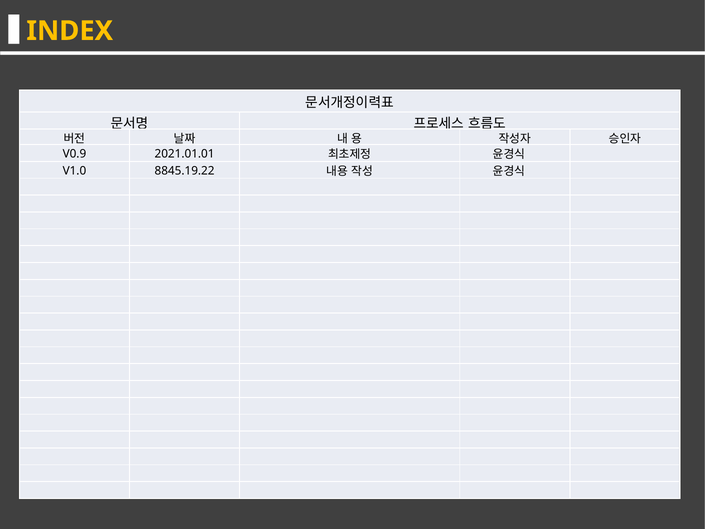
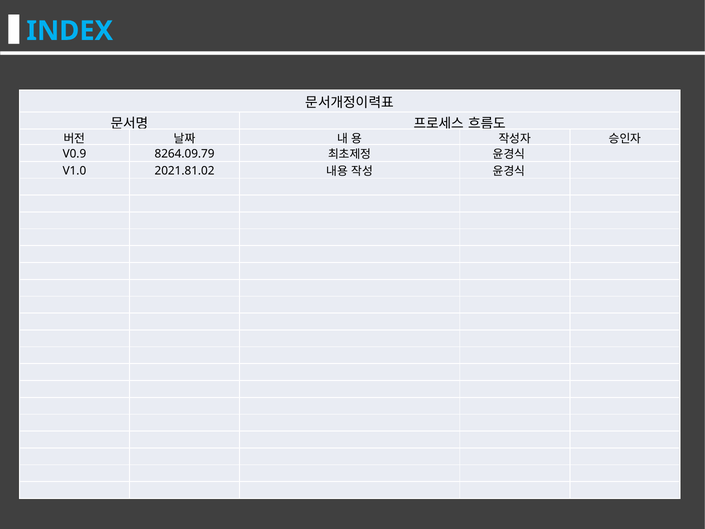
INDEX colour: yellow -> light blue (70, 31)
2021.01.01: 2021.01.01 -> 8264.09.79 (185, 154)
8845.19.22: 8845.19.22 -> 2021.81.02 (185, 171)
